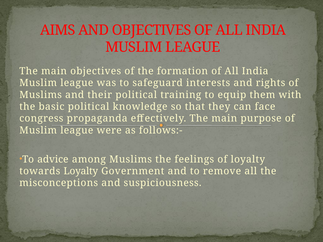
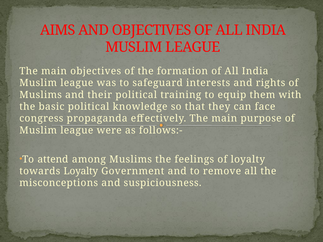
advice: advice -> attend (53, 159)
